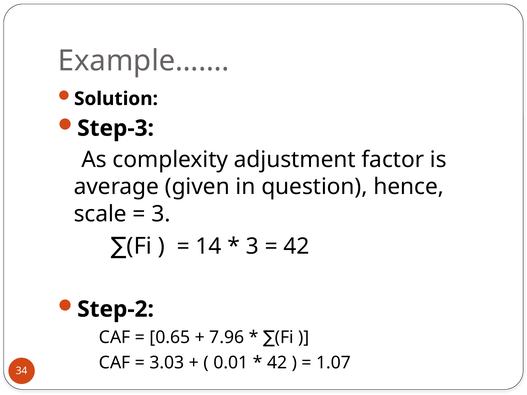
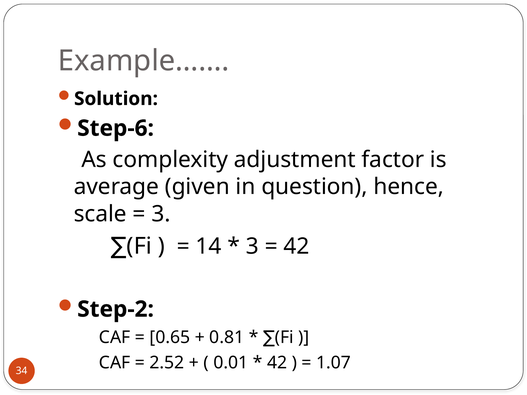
Step-3: Step-3 -> Step-6 (116, 128)
7.96: 7.96 -> 0.81 (227, 337)
3.03: 3.03 -> 2.52 (167, 363)
